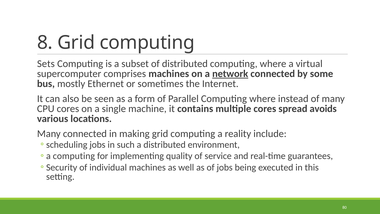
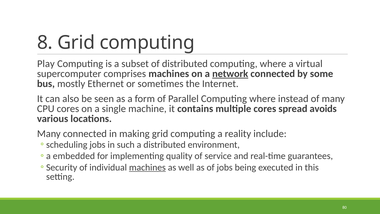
Sets: Sets -> Play (46, 64)
computing: computing -> embedded (74, 156)
machines underline: none -> present (147, 167)
